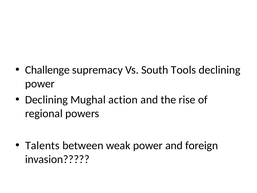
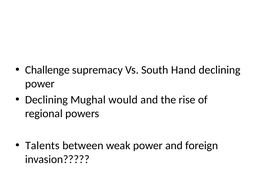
Tools: Tools -> Hand (184, 70)
action: action -> would (123, 100)
